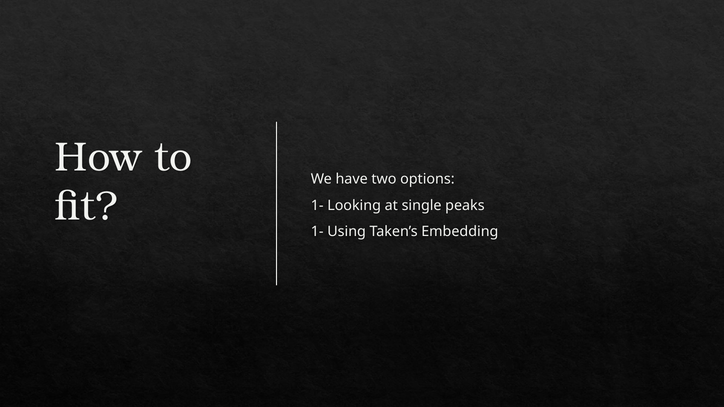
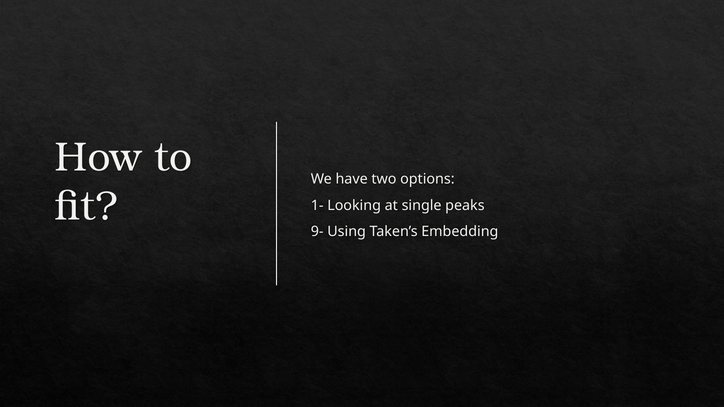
1-: 1- -> 9- (317, 232)
